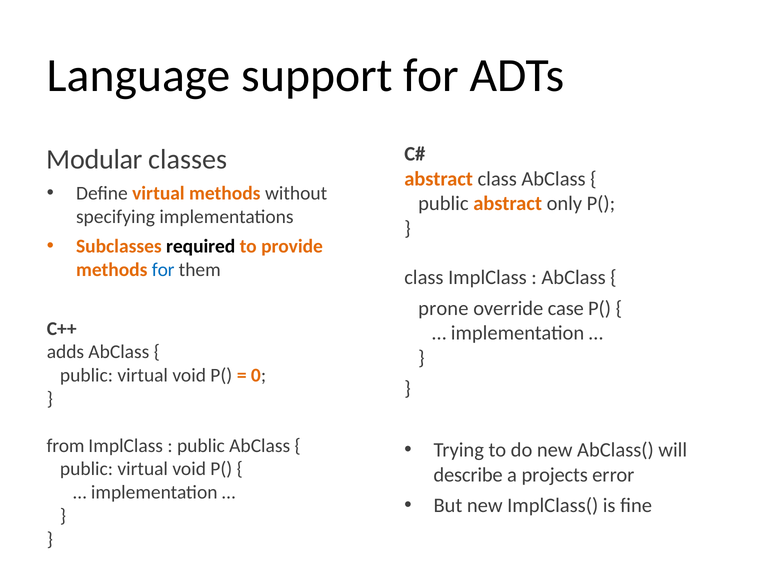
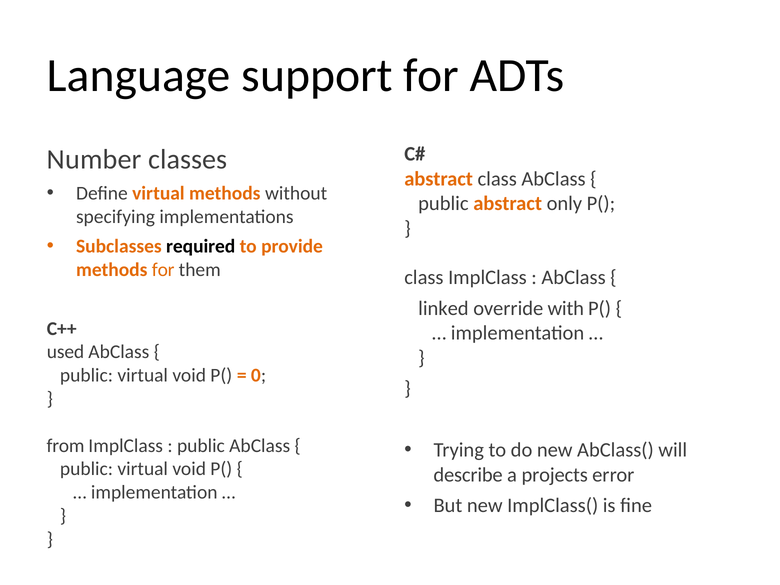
Modular: Modular -> Number (94, 159)
for colour: blue -> orange (163, 270)
prone: prone -> linked (443, 308)
case: case -> with (566, 308)
adds: adds -> used (65, 352)
